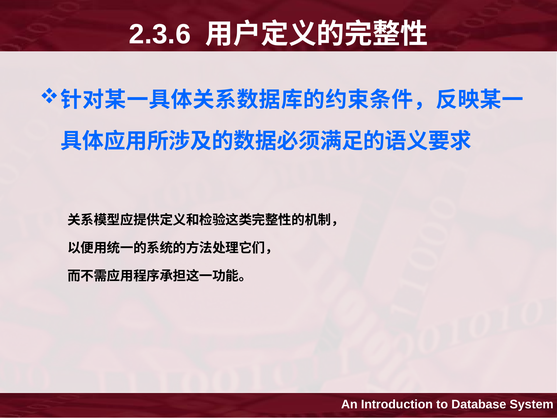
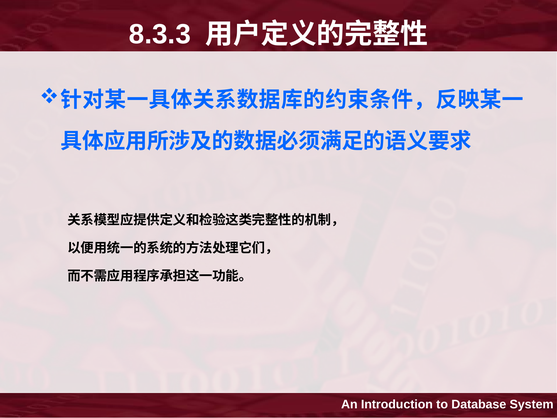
2.3.6: 2.3.6 -> 8.3.3 (160, 34)
